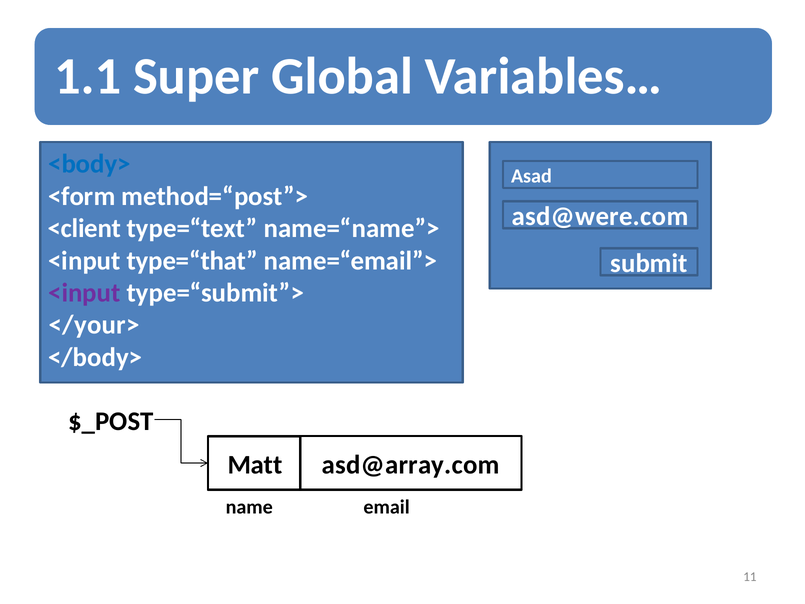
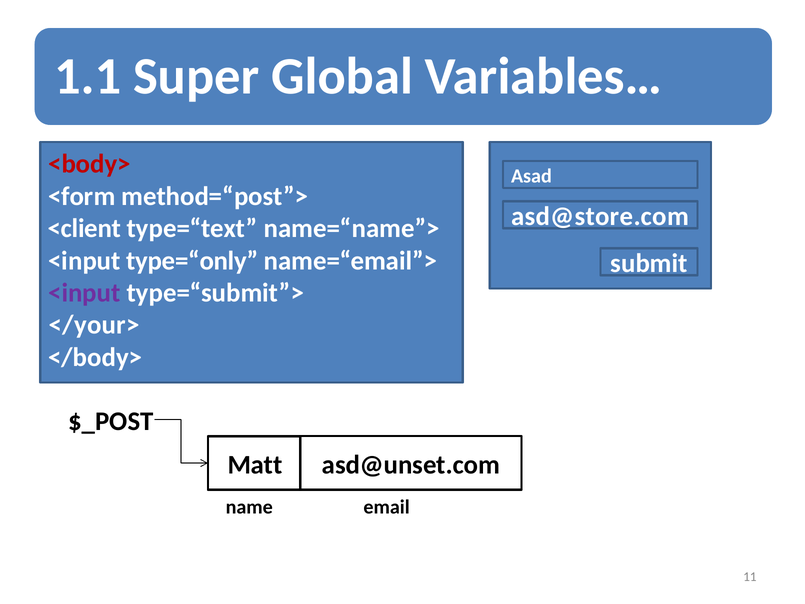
<body> colour: blue -> red (89, 164)
asd@were.com: asd@were.com -> asd@store.com (600, 217)
type=“that: type=“that -> type=“only (192, 261)
asd@array.com: asd@array.com -> asd@unset.com (411, 465)
